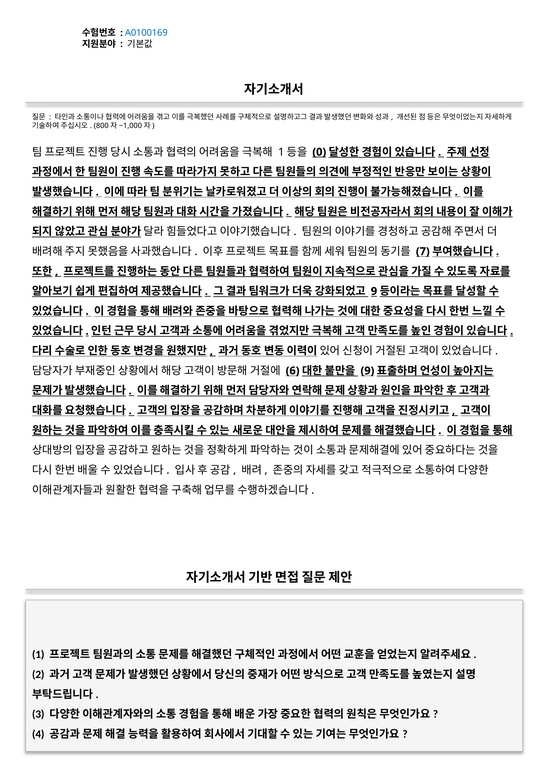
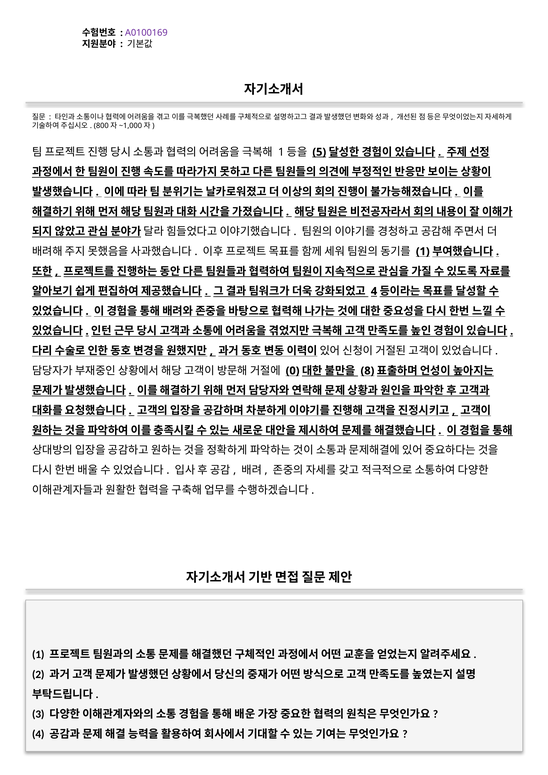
A0100169 colour: blue -> purple (146, 33)
0: 0 -> 5 (319, 152)
7: 7 -> 1 (423, 251)
9: 9 -> 4 (374, 291)
6: 6 -> 0 (293, 371)
9: 9 -> 8 (367, 371)
